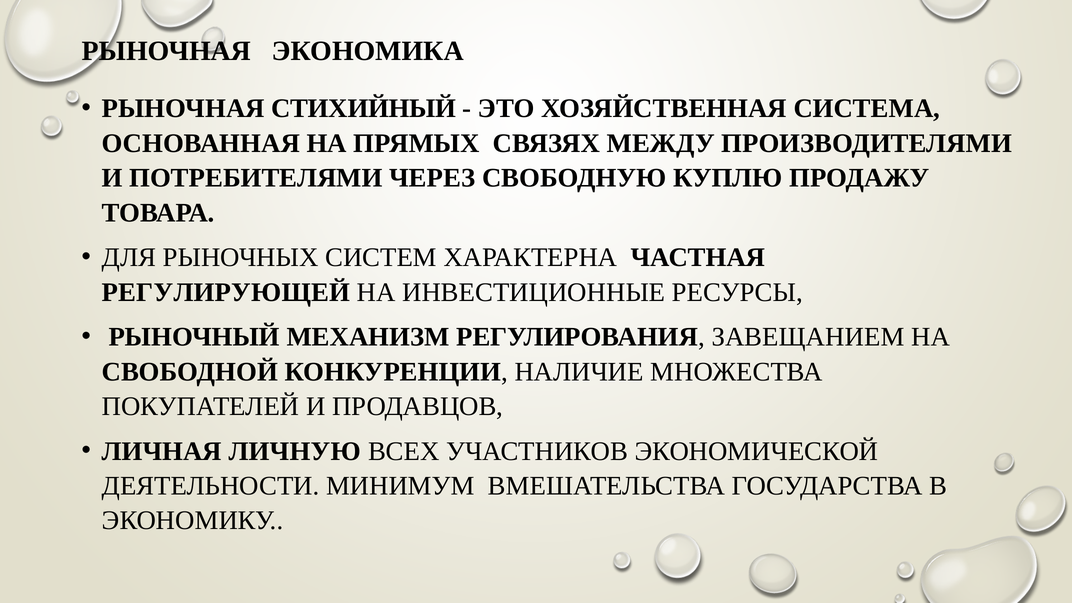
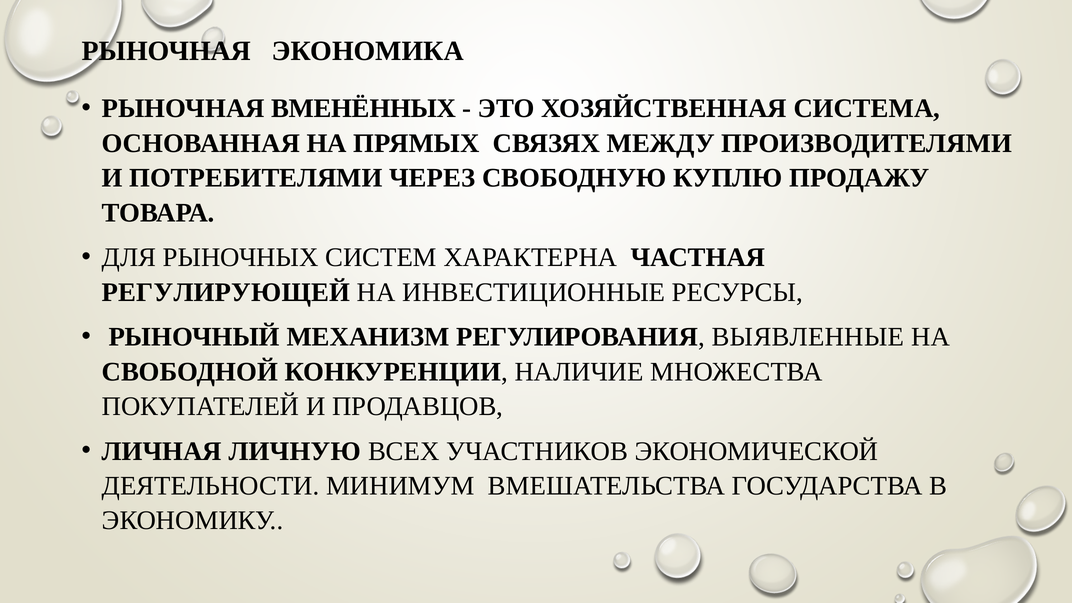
СТИХИЙНЫЙ: СТИХИЙНЫЙ -> ВМЕНЁННЫХ (364, 109)
ЗАВЕЩАНИЕМ: ЗАВЕЩАНИЕМ -> ВЫЯВЛЕННЫЕ (808, 337)
